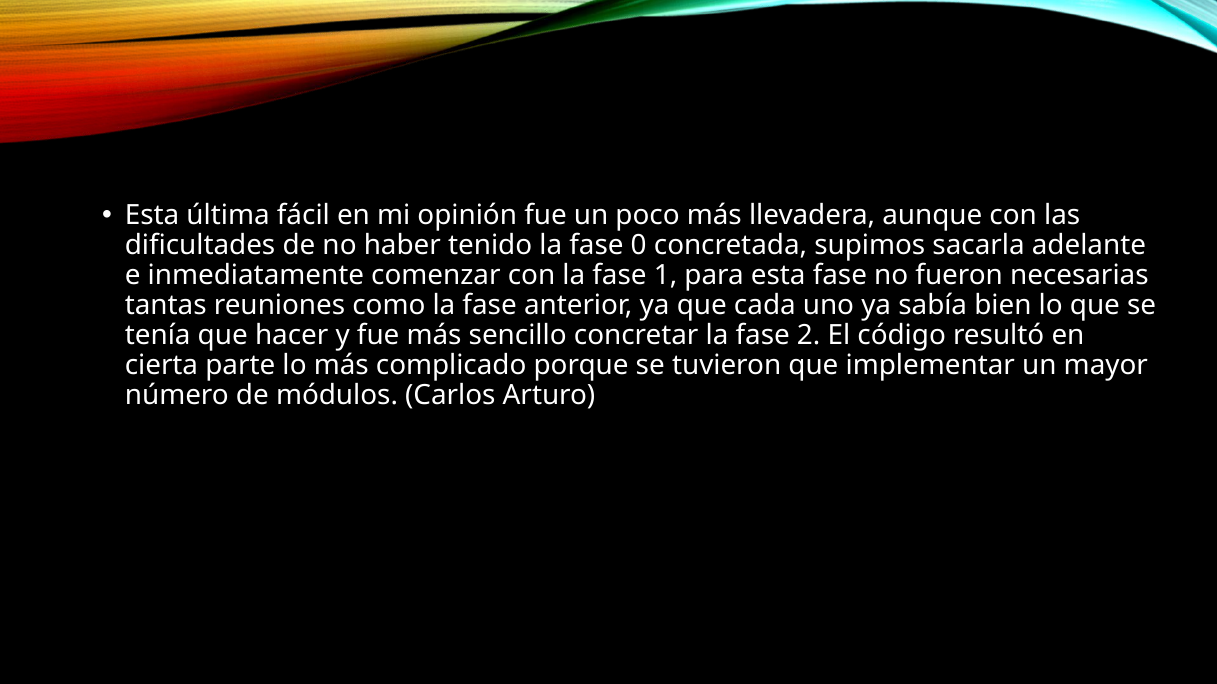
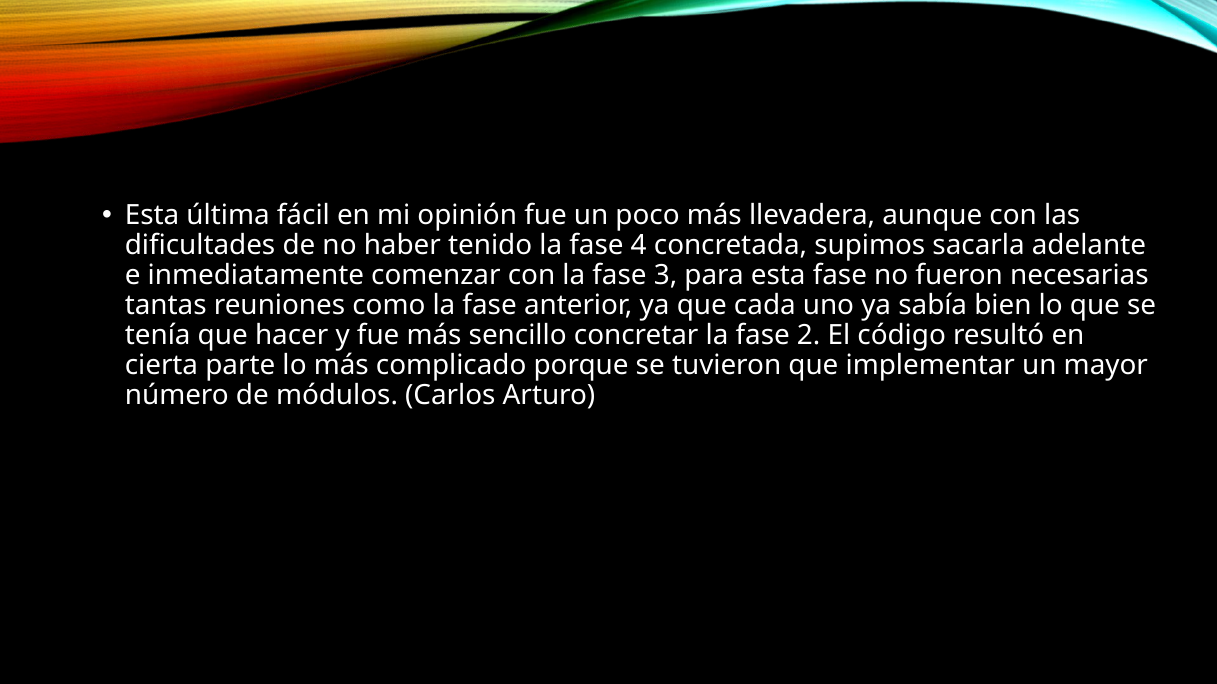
0: 0 -> 4 (639, 245)
1: 1 -> 3 (666, 276)
